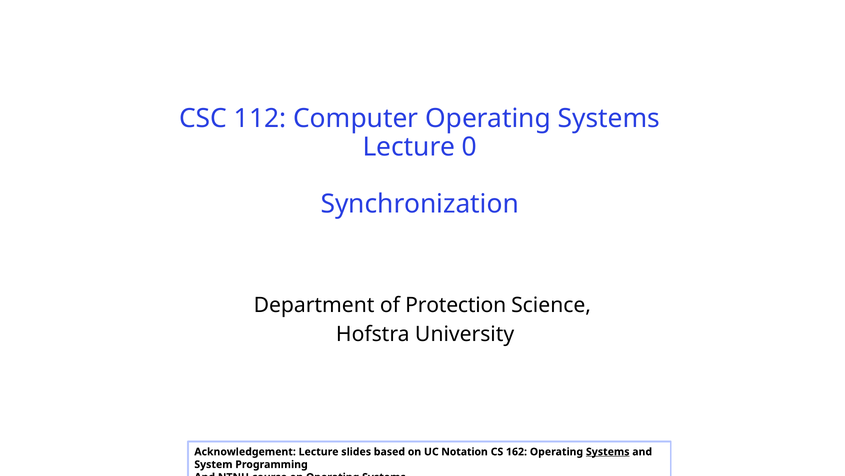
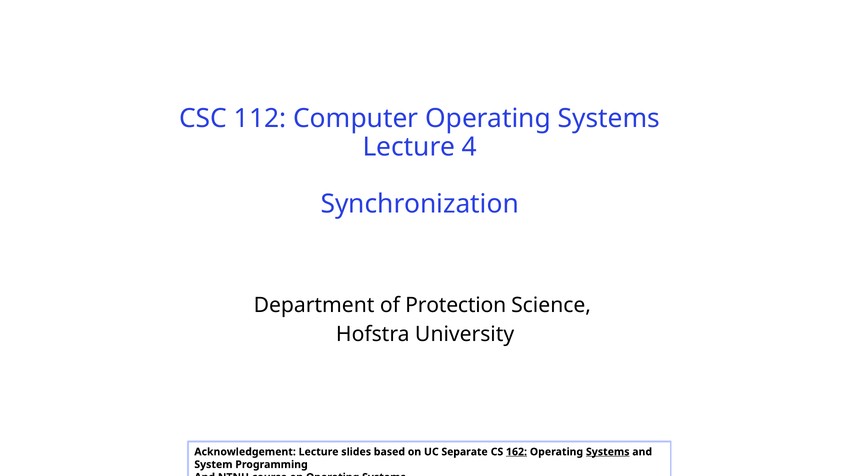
0: 0 -> 4 (469, 147)
Notation: Notation -> Separate (465, 451)
162 underline: none -> present (516, 451)
